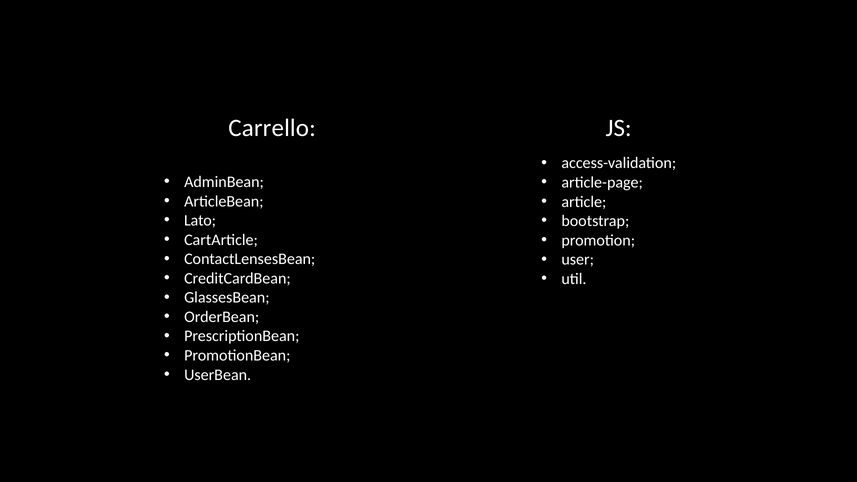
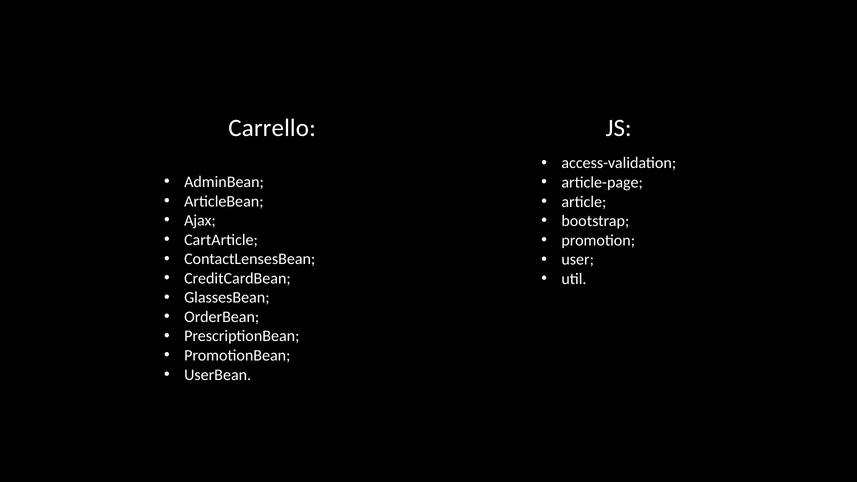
Lato: Lato -> Ajax (200, 221)
